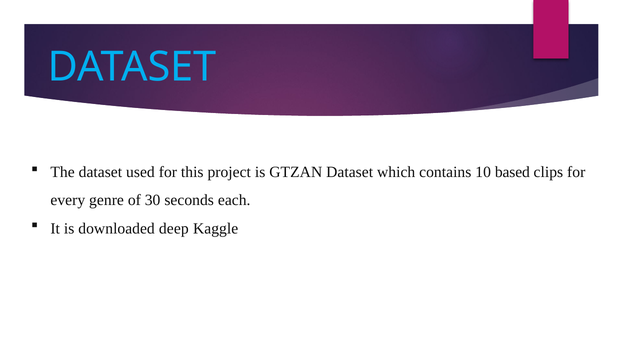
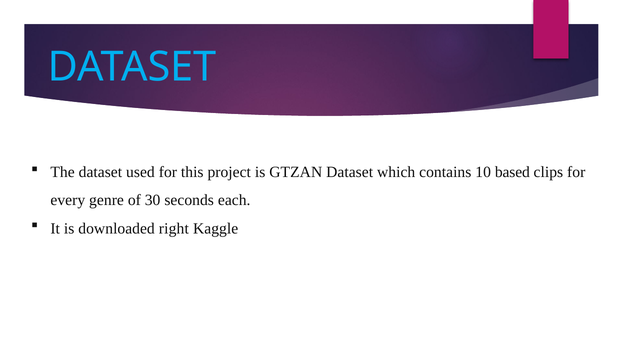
deep: deep -> right (174, 228)
